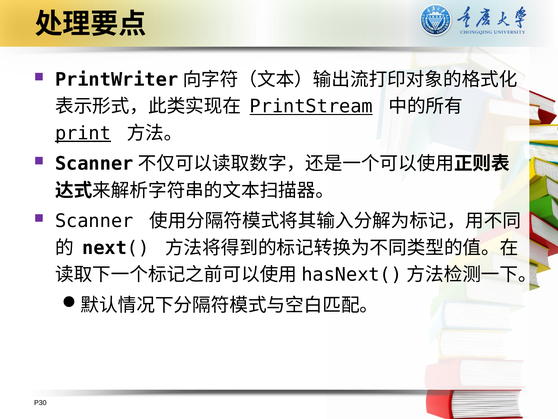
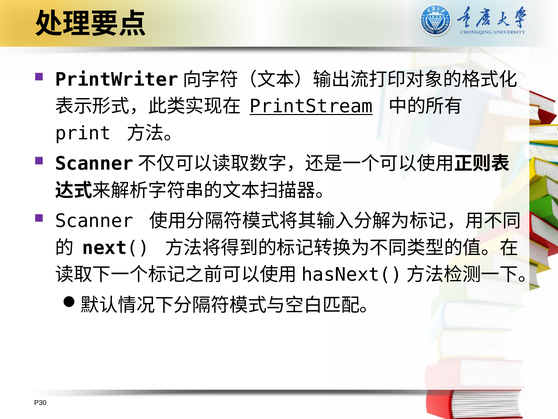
print underline: present -> none (83, 133)
